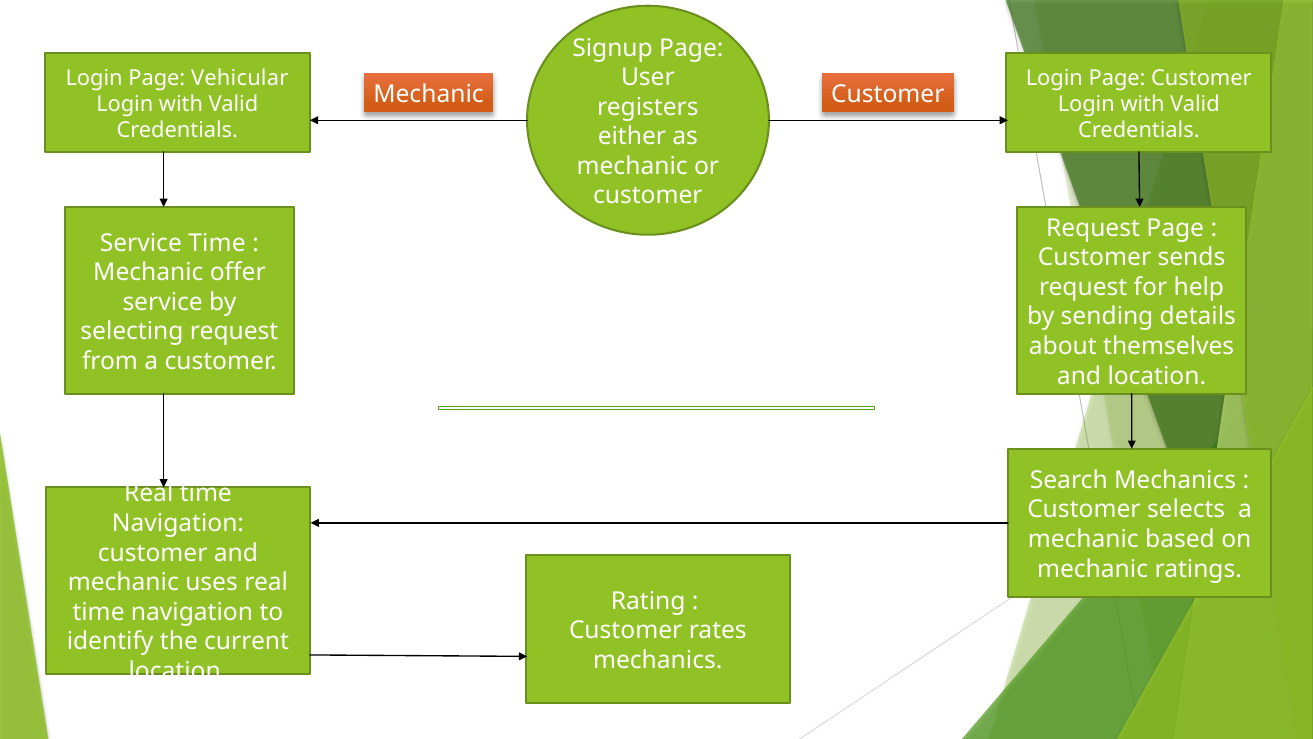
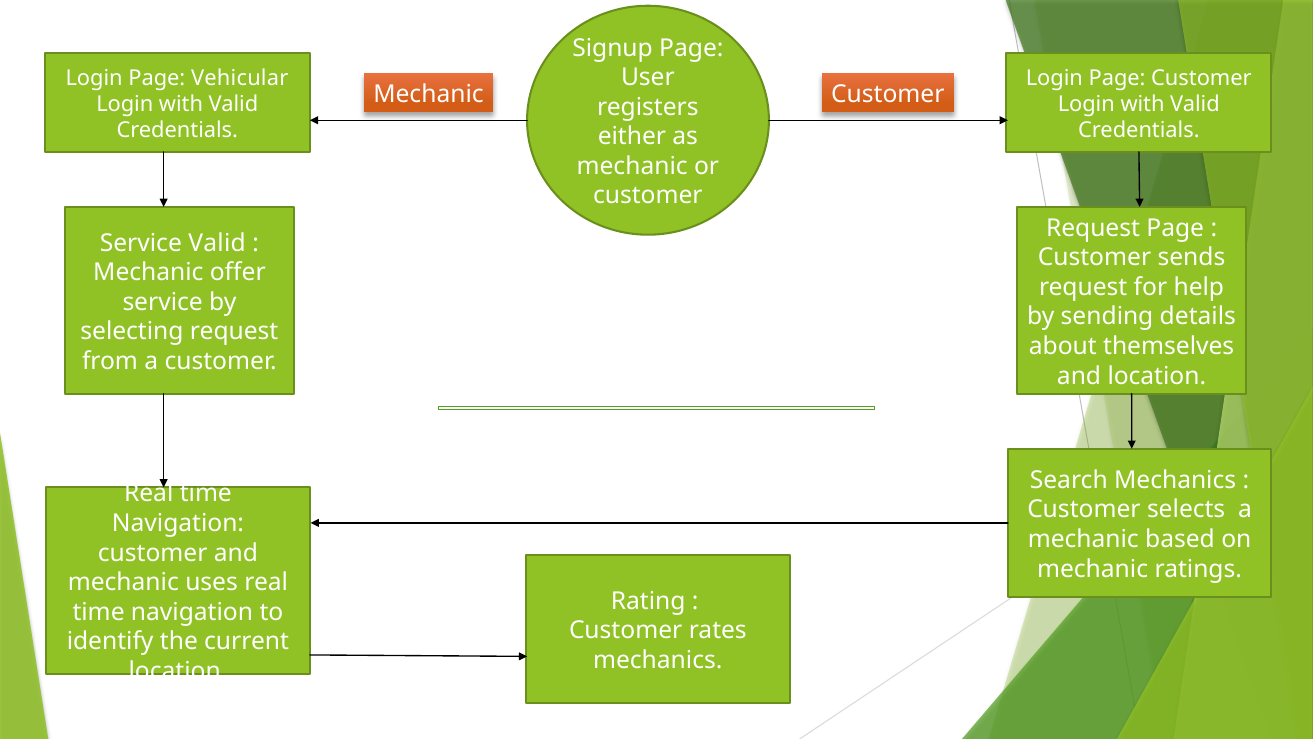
Service Time: Time -> Valid (217, 243)
